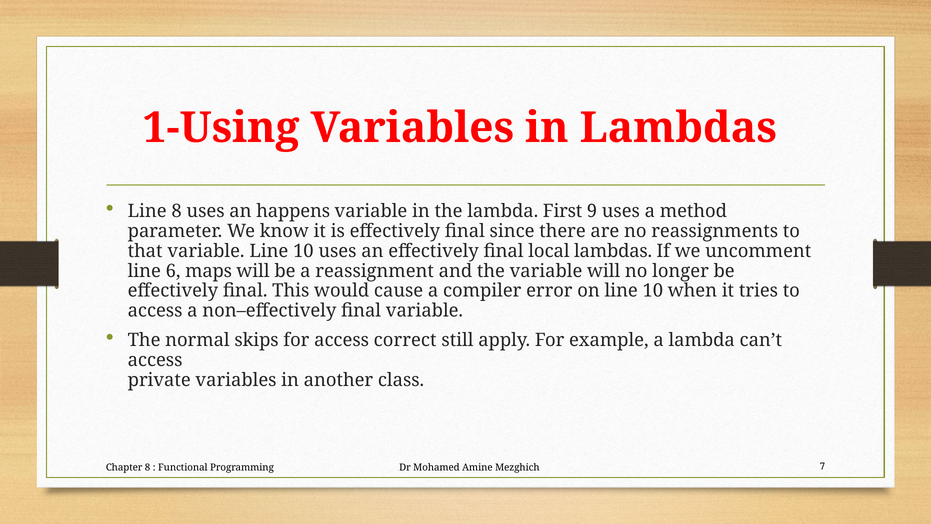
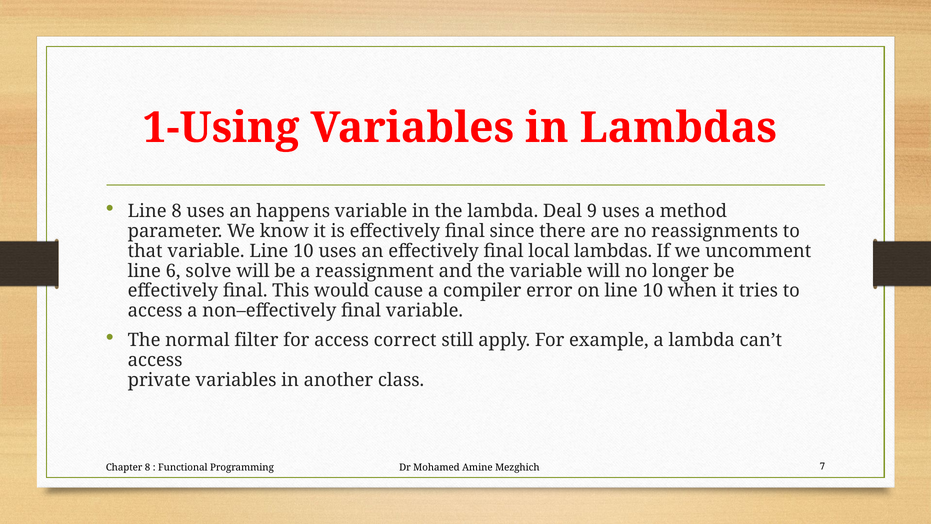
First: First -> Deal (563, 211)
maps: maps -> solve (208, 271)
skips: skips -> filter (256, 340)
